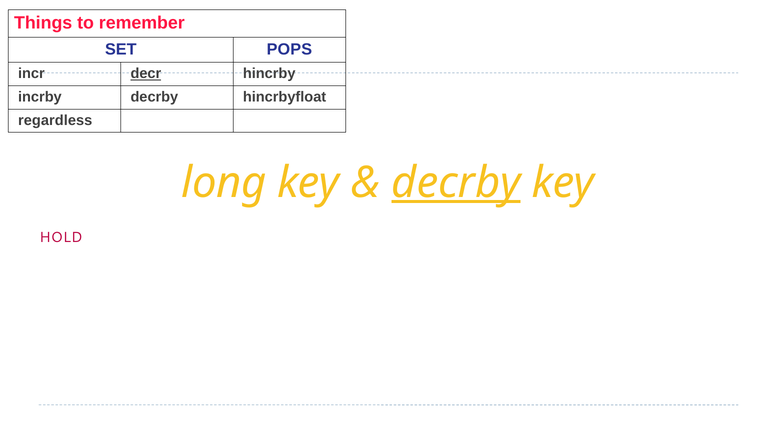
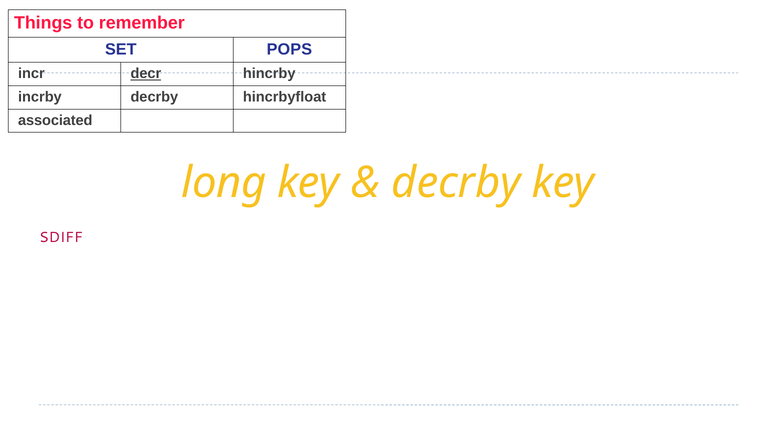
regardless: regardless -> associated (55, 120)
decrby underline: present -> none (456, 183)
HOLD: HOLD -> SDIFF (61, 238)
